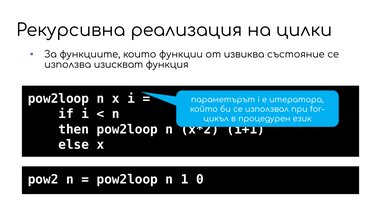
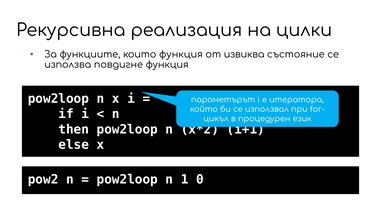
които функции: функции -> функция (181, 54)
изискват: изискват -> повдигне (118, 65)
